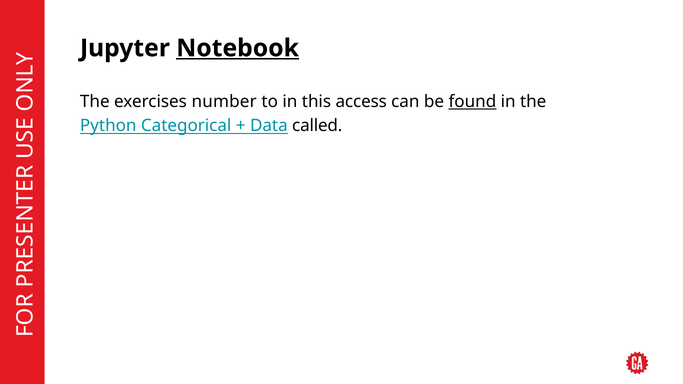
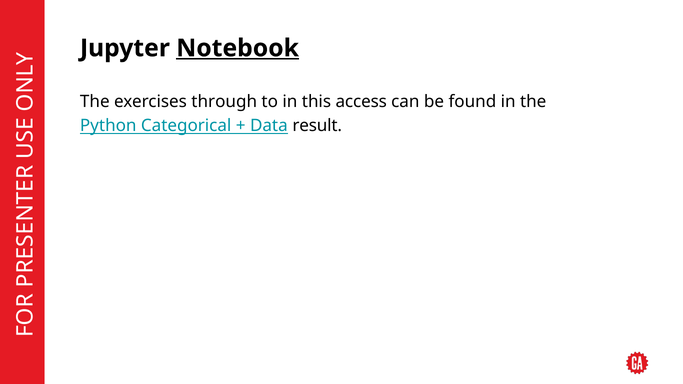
number: number -> through (224, 102)
found underline: present -> none (472, 102)
called: called -> result (317, 126)
